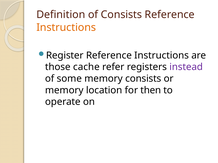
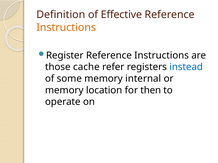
of Consists: Consists -> Effective (121, 15)
instead colour: purple -> blue (186, 67)
memory consists: consists -> internal (143, 79)
